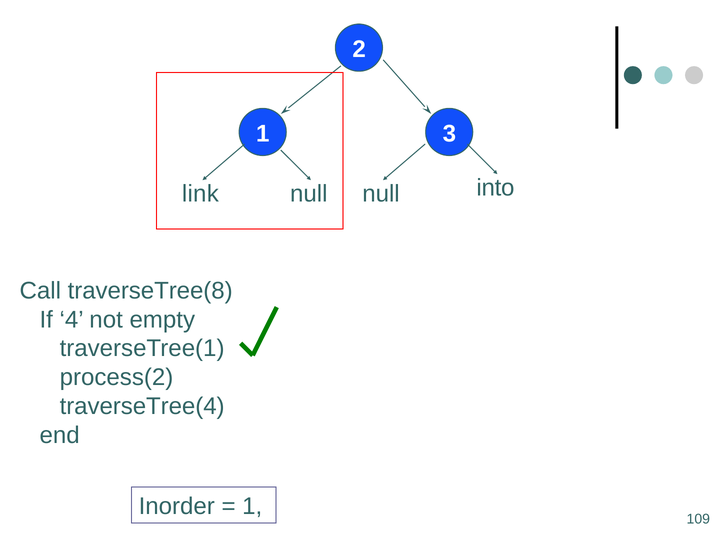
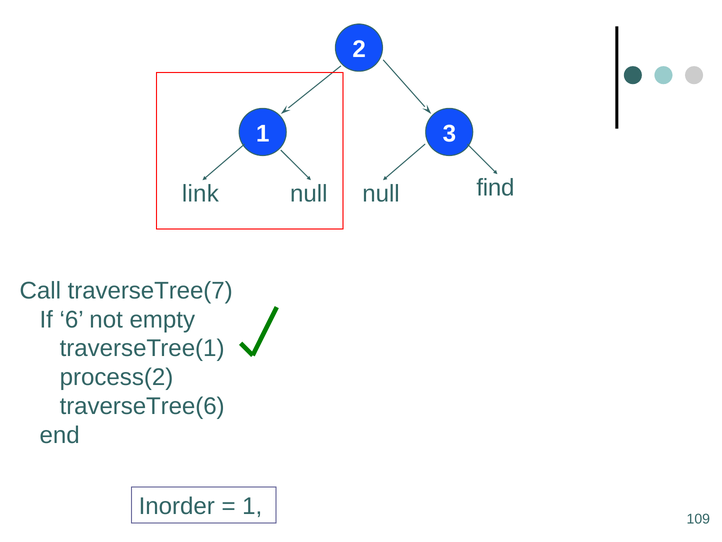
into: into -> find (495, 188)
traverseTree(8: traverseTree(8 -> traverseTree(7 (150, 290)
4: 4 -> 6 (72, 319)
traverseTree(4: traverseTree(4 -> traverseTree(6 (142, 406)
